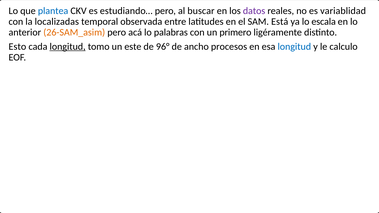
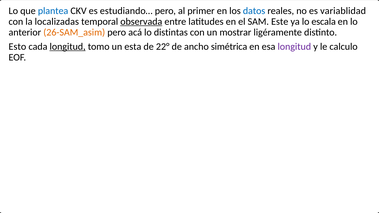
buscar: buscar -> primer (201, 11)
datos colour: purple -> blue (254, 11)
observada underline: none -> present (141, 22)
Está: Está -> Este (280, 22)
palabras: palabras -> distintas (171, 32)
primero: primero -> mostrar (235, 32)
este: este -> esta (133, 47)
96°: 96° -> 22° (163, 47)
procesos: procesos -> simétrica (229, 47)
longitud colour: blue -> purple (294, 47)
